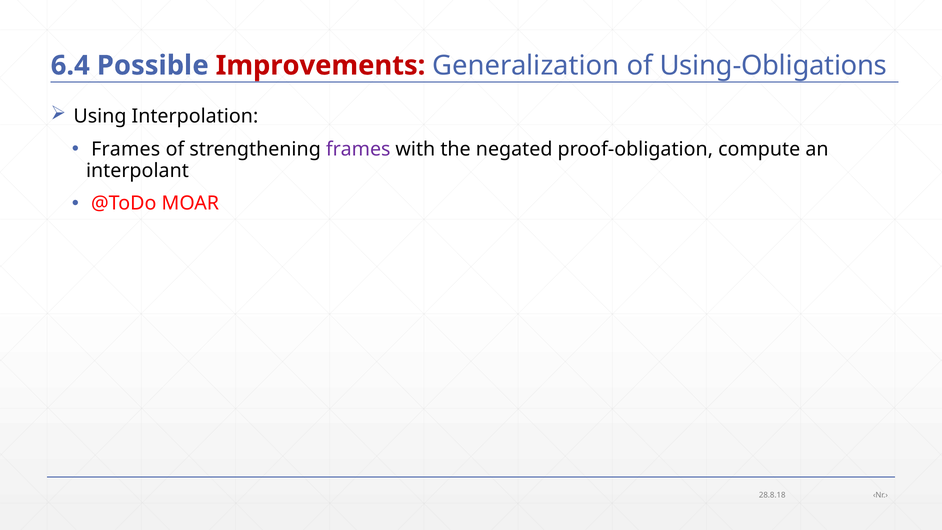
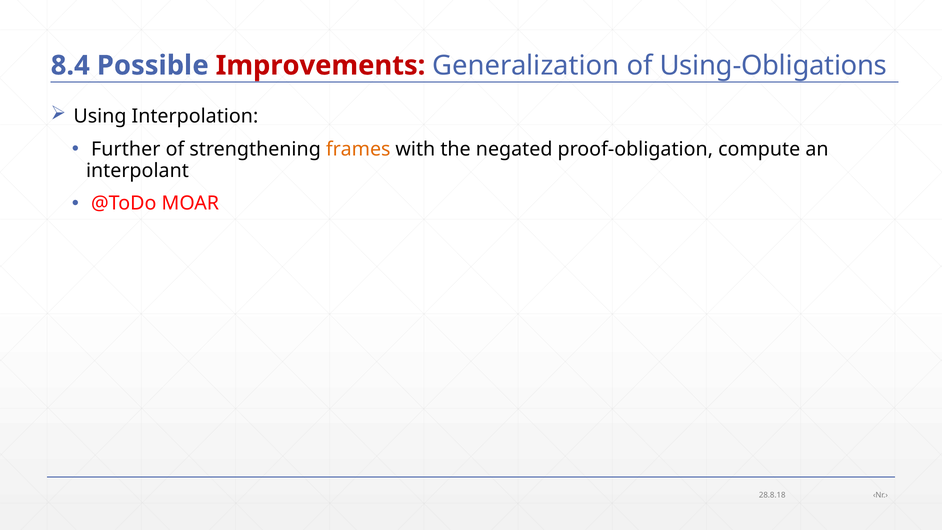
6.4: 6.4 -> 8.4 (70, 65)
Frames: Frames -> Further (126, 149)
frames colour: purple -> orange (358, 149)
